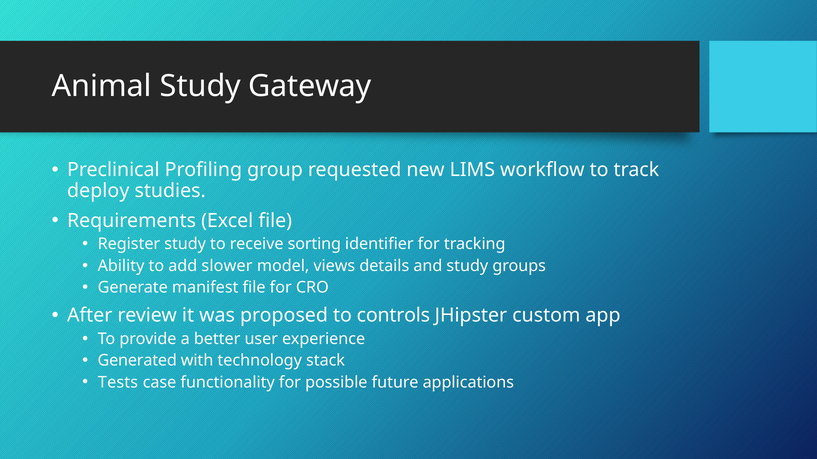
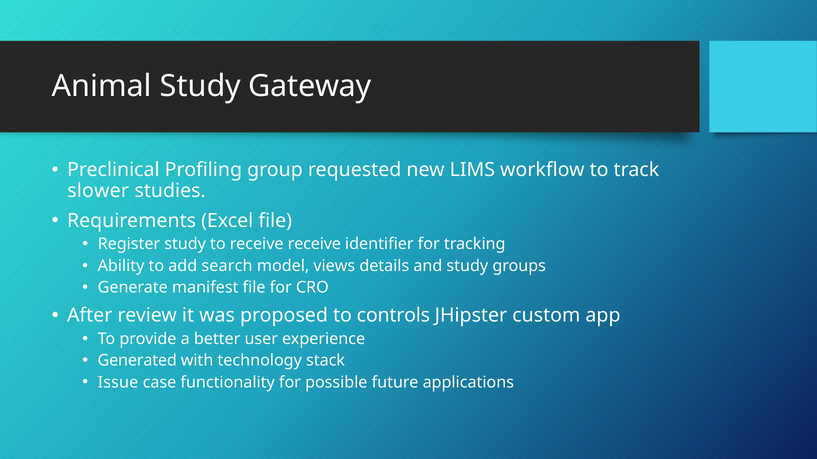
deploy: deploy -> slower (98, 191)
receive sorting: sorting -> receive (314, 244)
slower: slower -> search (227, 266)
Tests: Tests -> Issue (118, 383)
